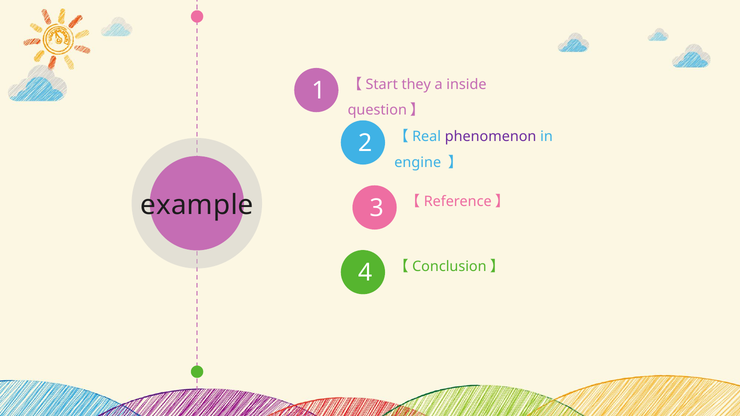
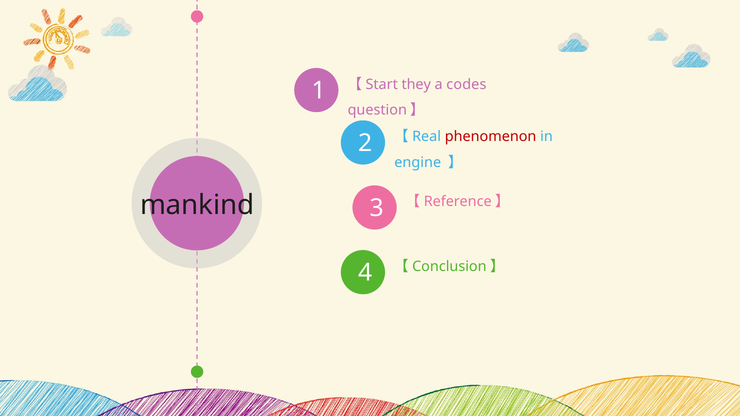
inside: inside -> codes (466, 84)
phenomenon colour: purple -> red (491, 137)
example: example -> mankind (197, 205)
